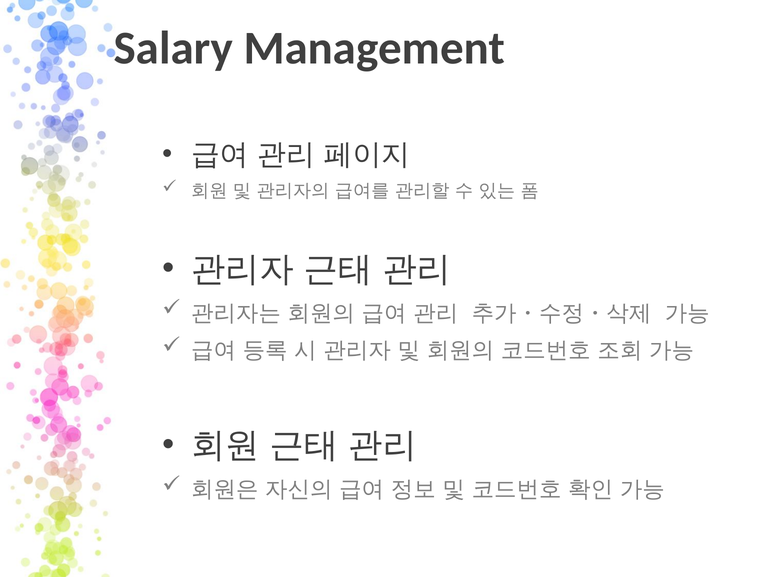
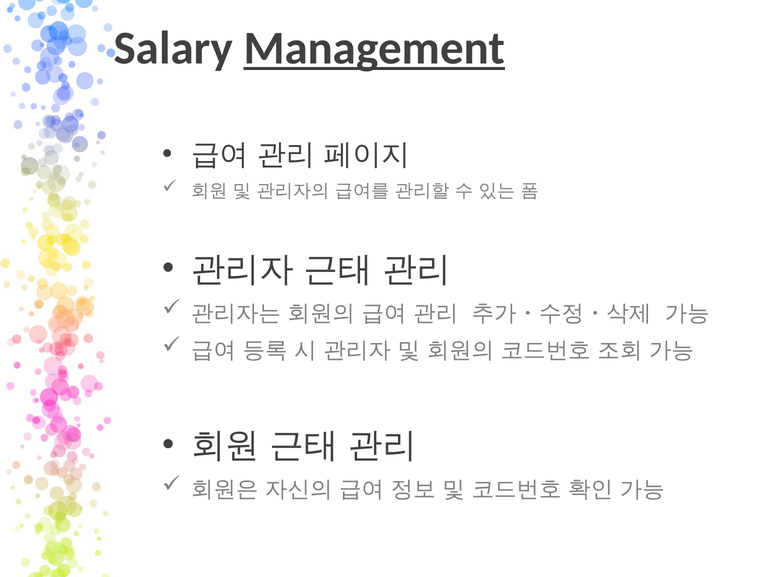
Management underline: none -> present (374, 48)
